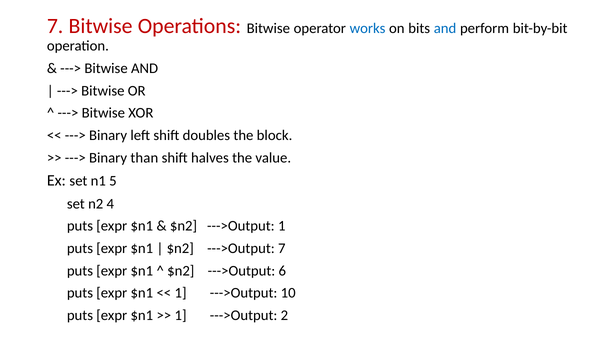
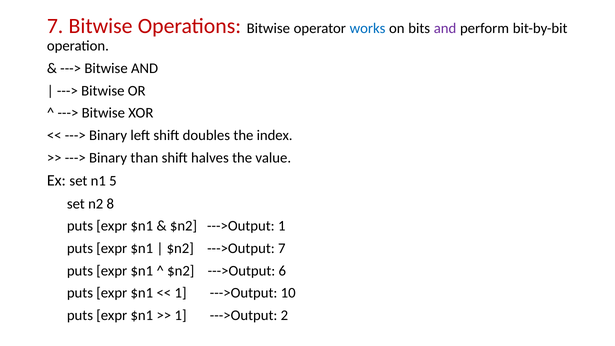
and colour: blue -> purple (445, 29)
block: block -> index (275, 135)
4: 4 -> 8 (110, 204)
